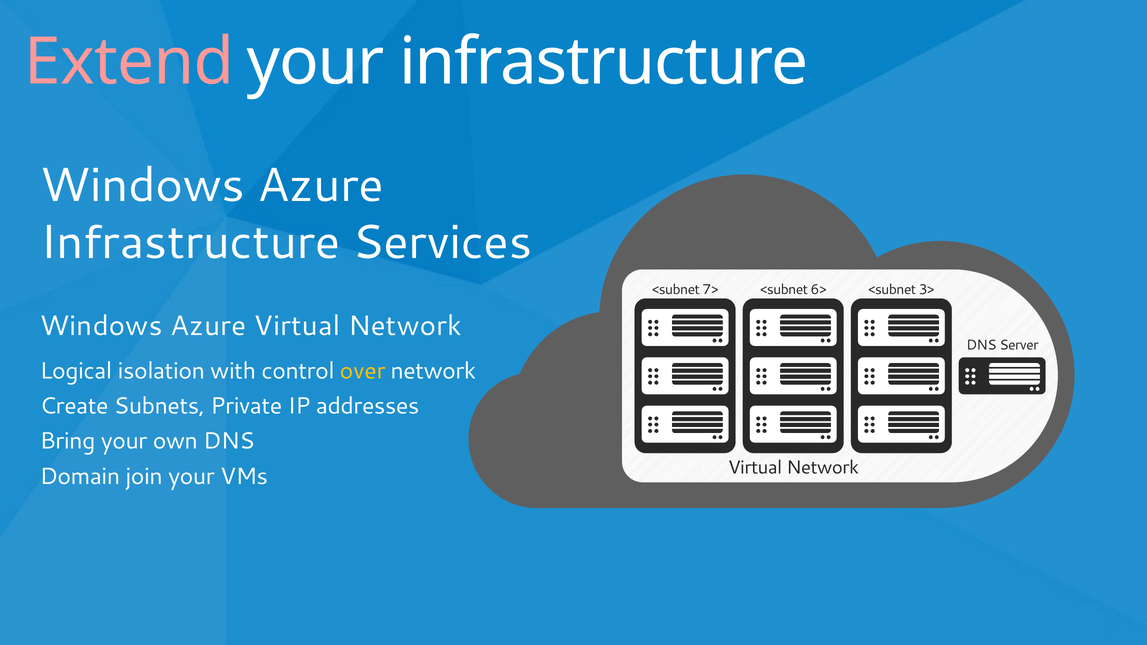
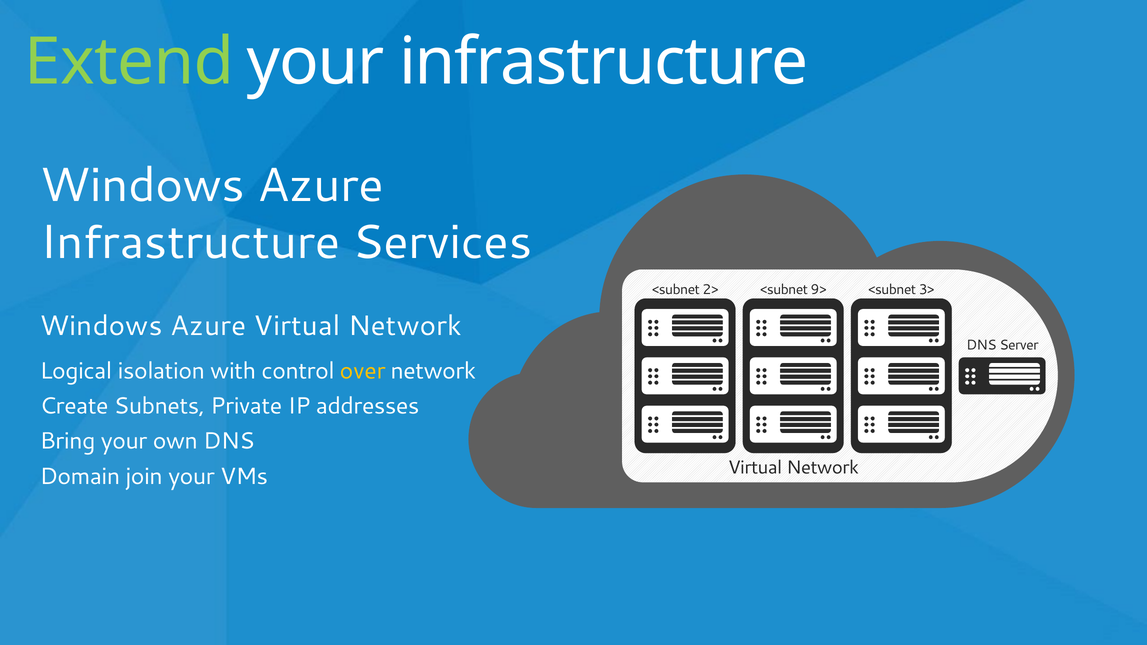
Extend colour: pink -> light green (129, 62)
7>: 7> -> 2> (710, 290)
6>: 6> -> 9> (819, 290)
